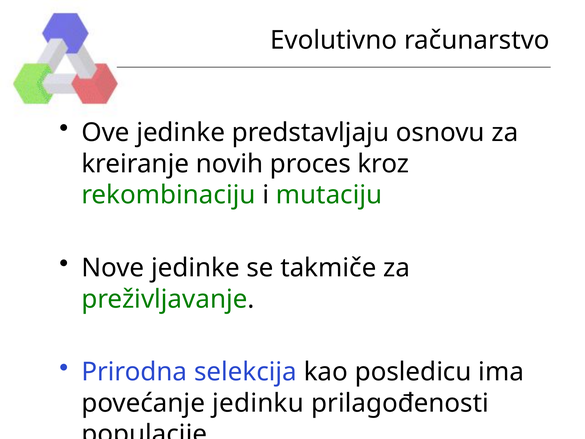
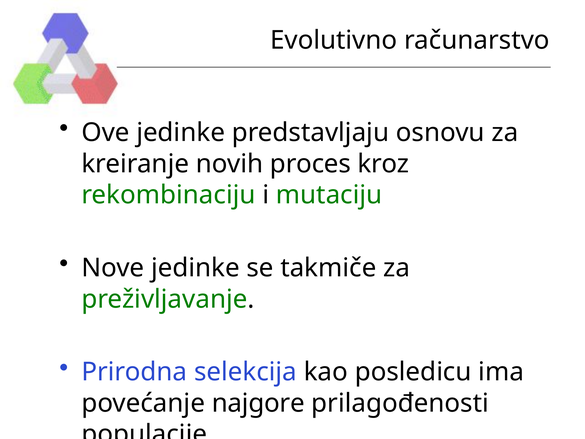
jedinku: jedinku -> najgore (258, 403)
